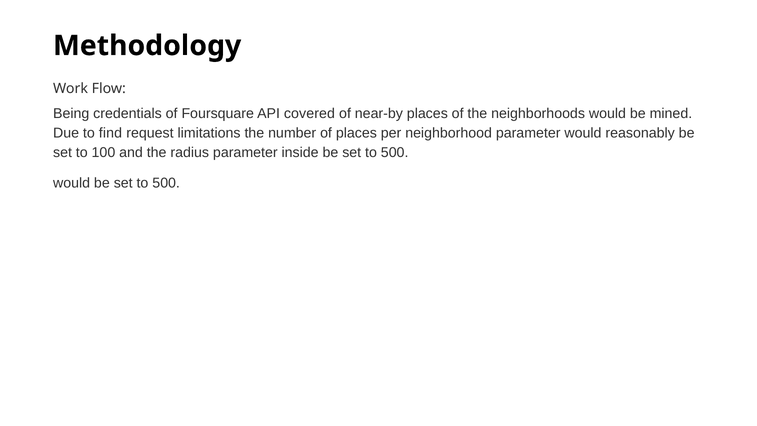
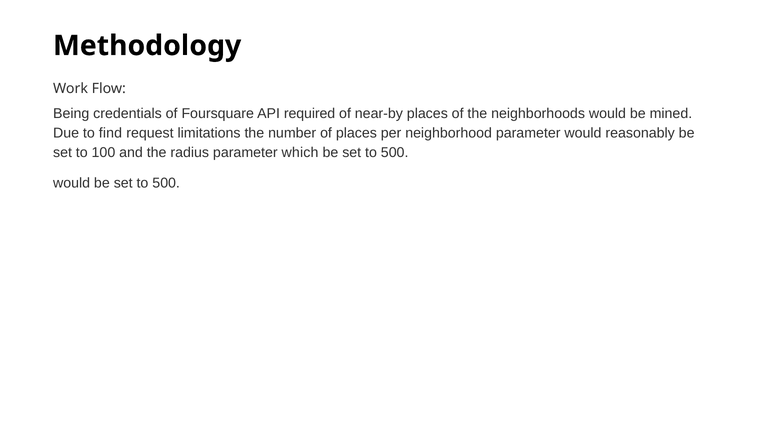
covered: covered -> required (310, 114)
inside: inside -> which (300, 153)
